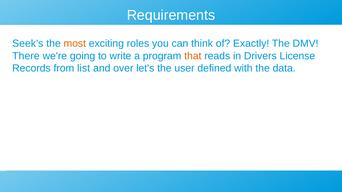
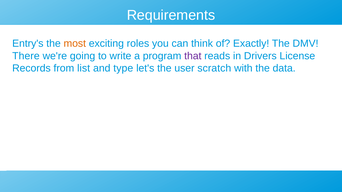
Seek's: Seek's -> Entry's (28, 44)
that colour: orange -> purple (193, 56)
over: over -> type (123, 68)
defined: defined -> scratch (214, 68)
